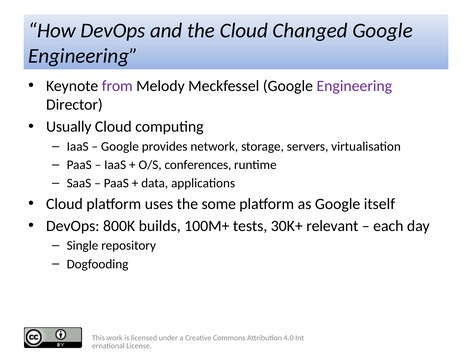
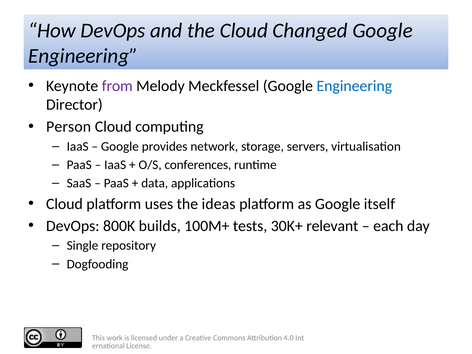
Engineering colour: purple -> blue (354, 86)
Usually: Usually -> Person (69, 127)
some: some -> ideas (219, 204)
